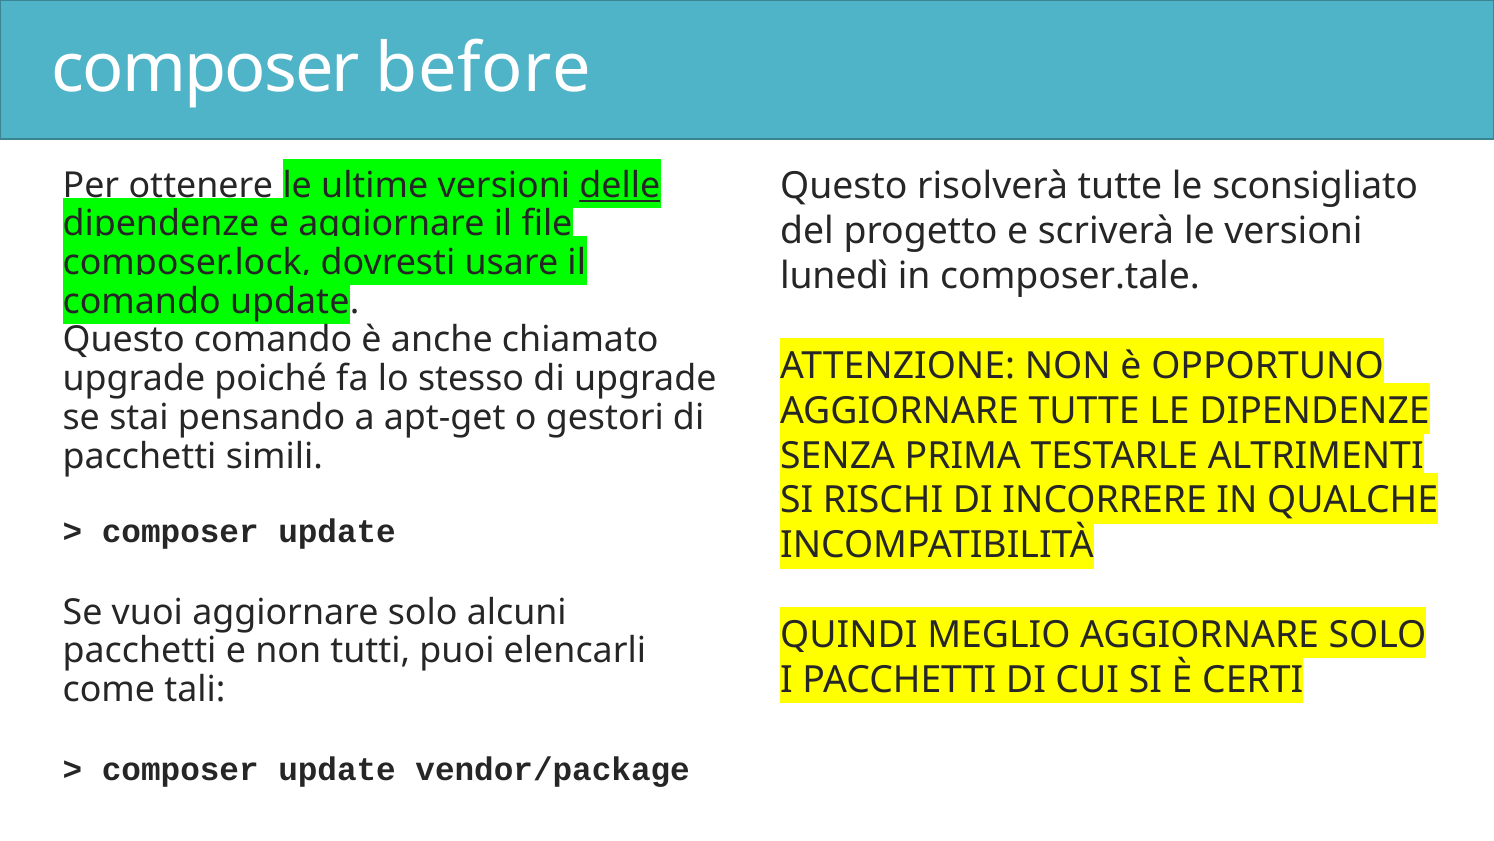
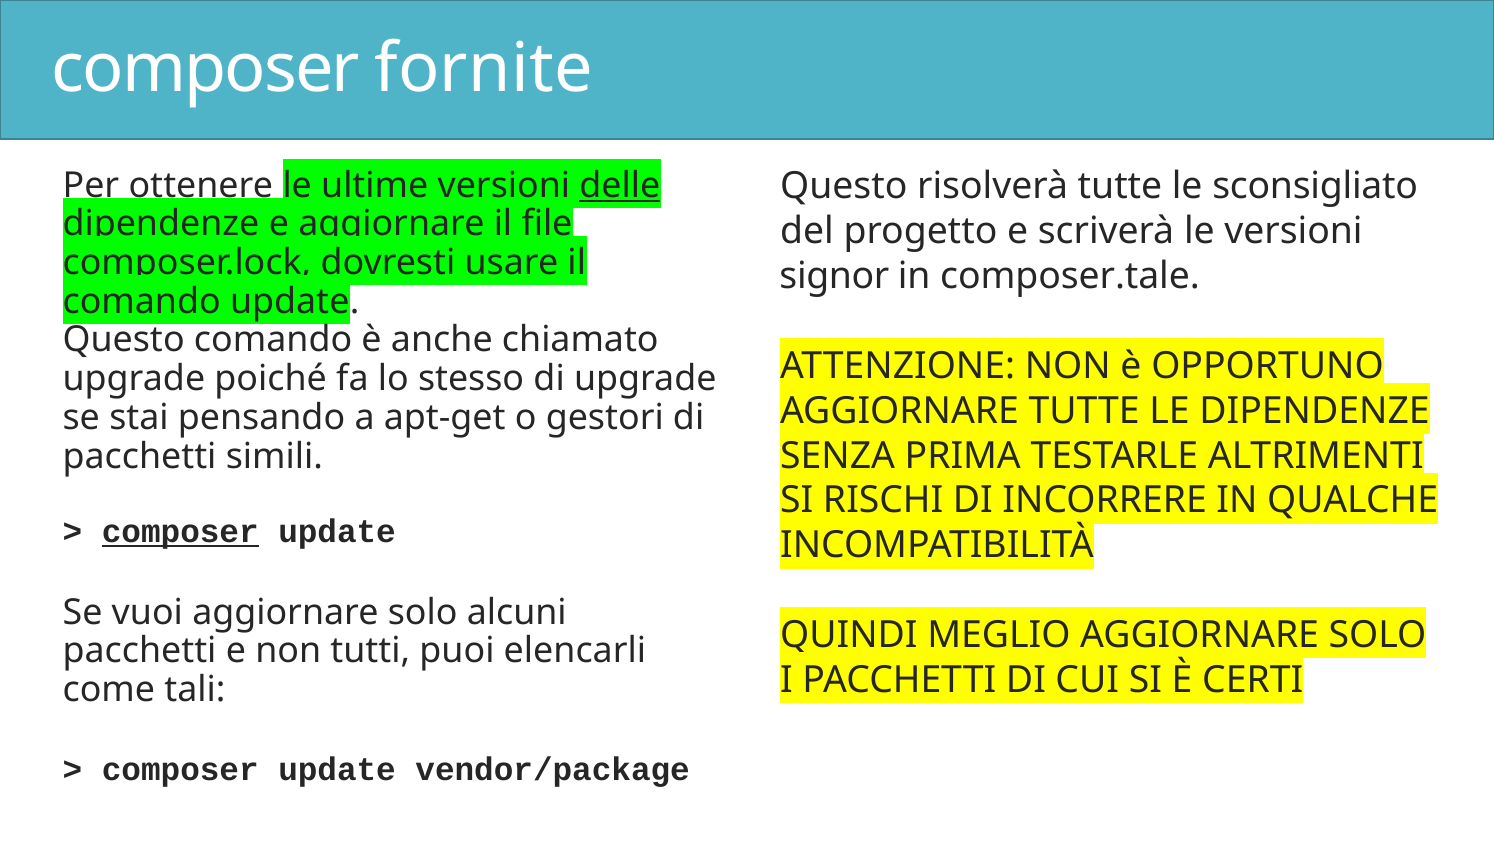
before: before -> fornite (484, 69)
lunedì: lunedì -> signor (834, 276)
composer underline: none -> present (180, 532)
